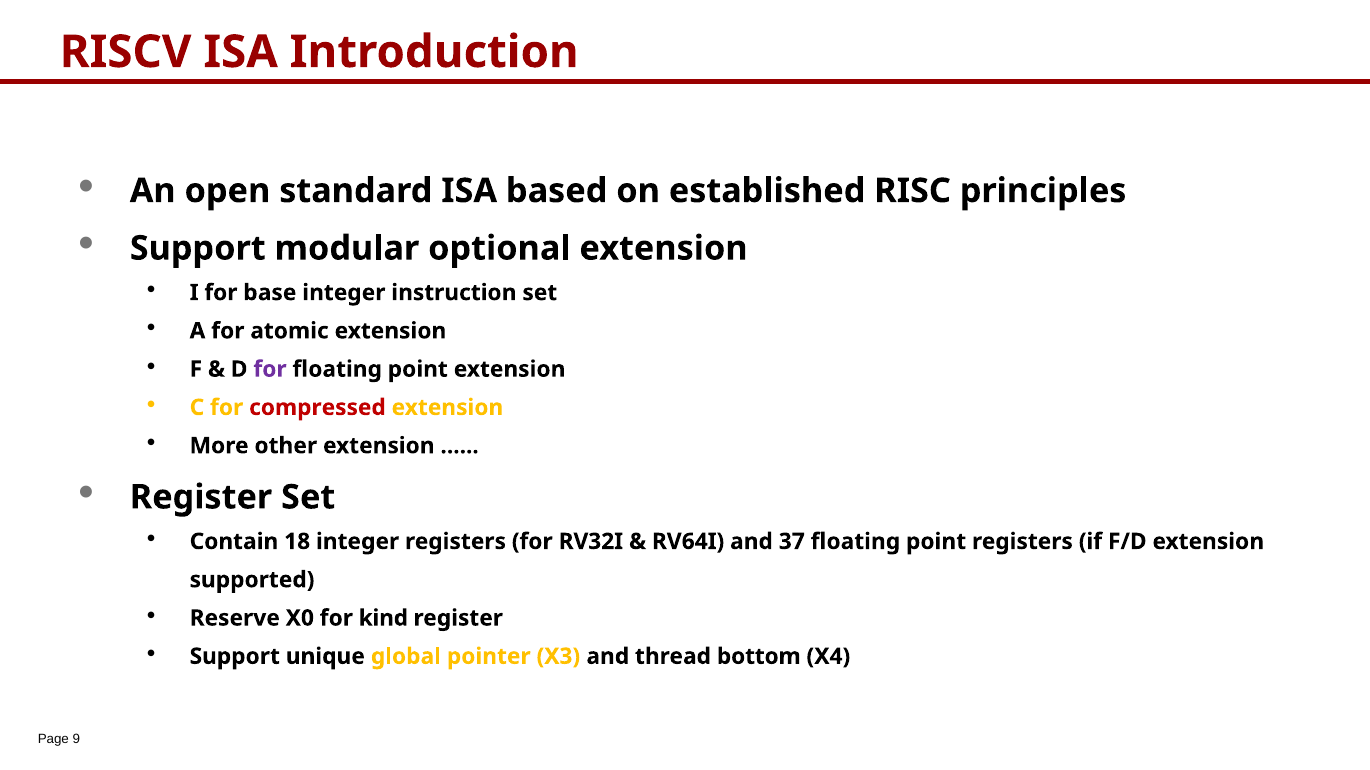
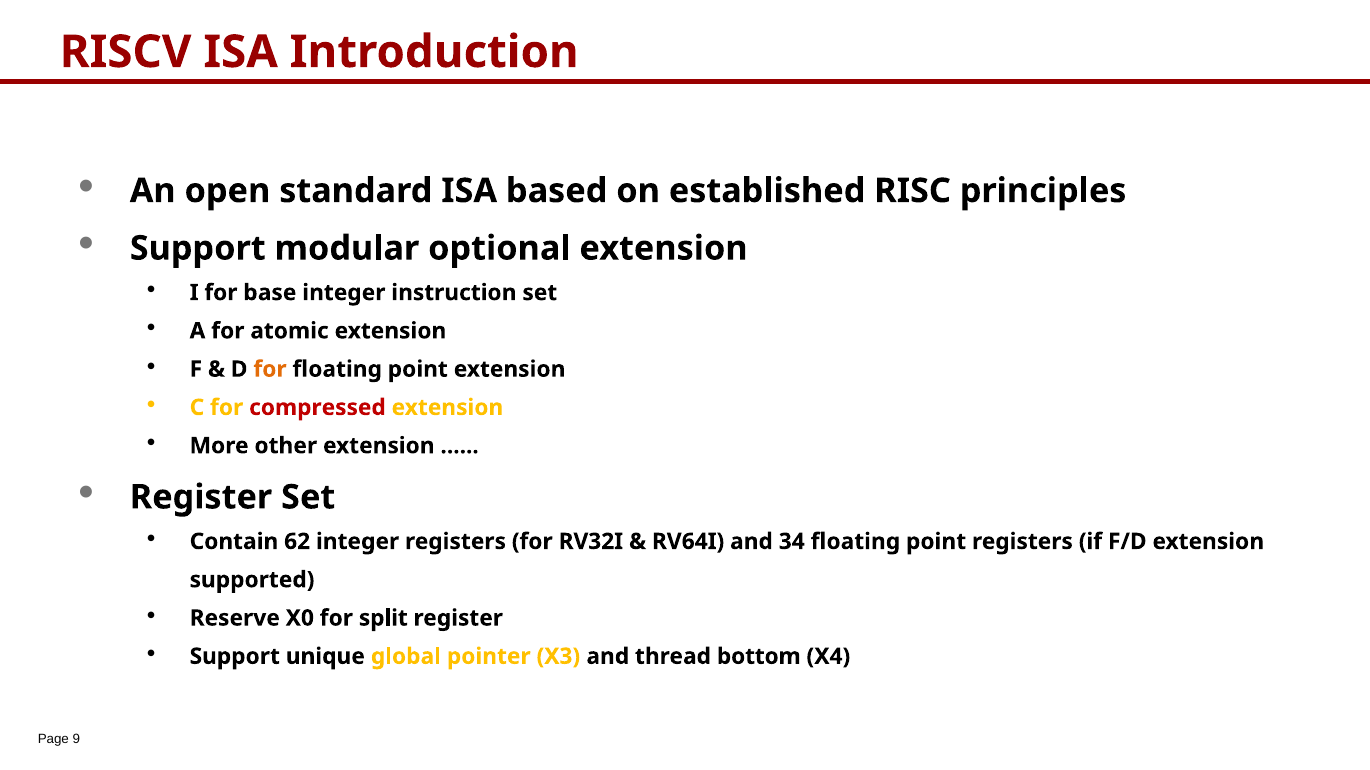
for colour: purple -> orange (270, 369)
18: 18 -> 62 (297, 542)
37: 37 -> 34 (792, 542)
kind: kind -> split (383, 618)
